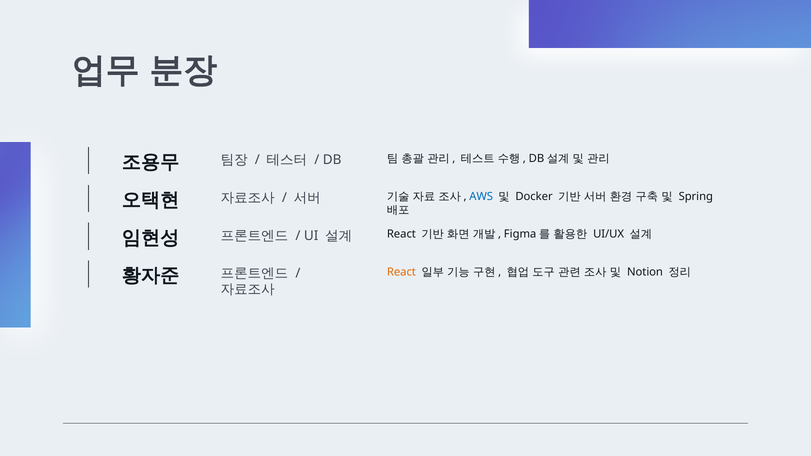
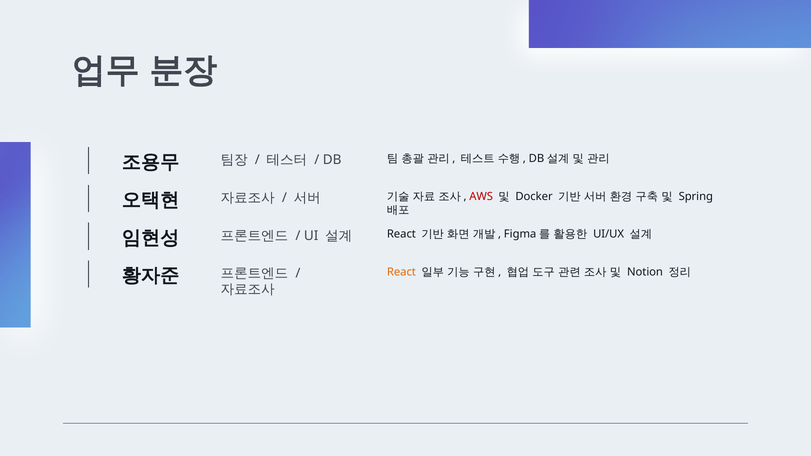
AWS colour: blue -> red (481, 196)
